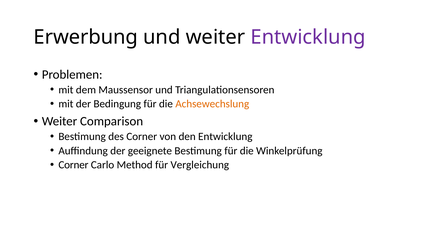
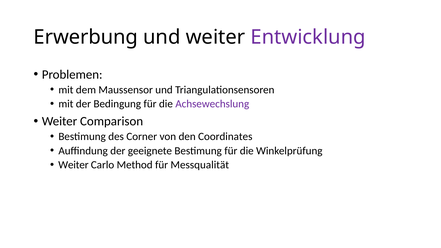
Achsewechslung colour: orange -> purple (212, 104)
den Entwicklung: Entwicklung -> Coordinates (225, 137)
Corner: Corner -> Weiter (73, 165)
Vergleichung: Vergleichung -> Messqualität (200, 165)
